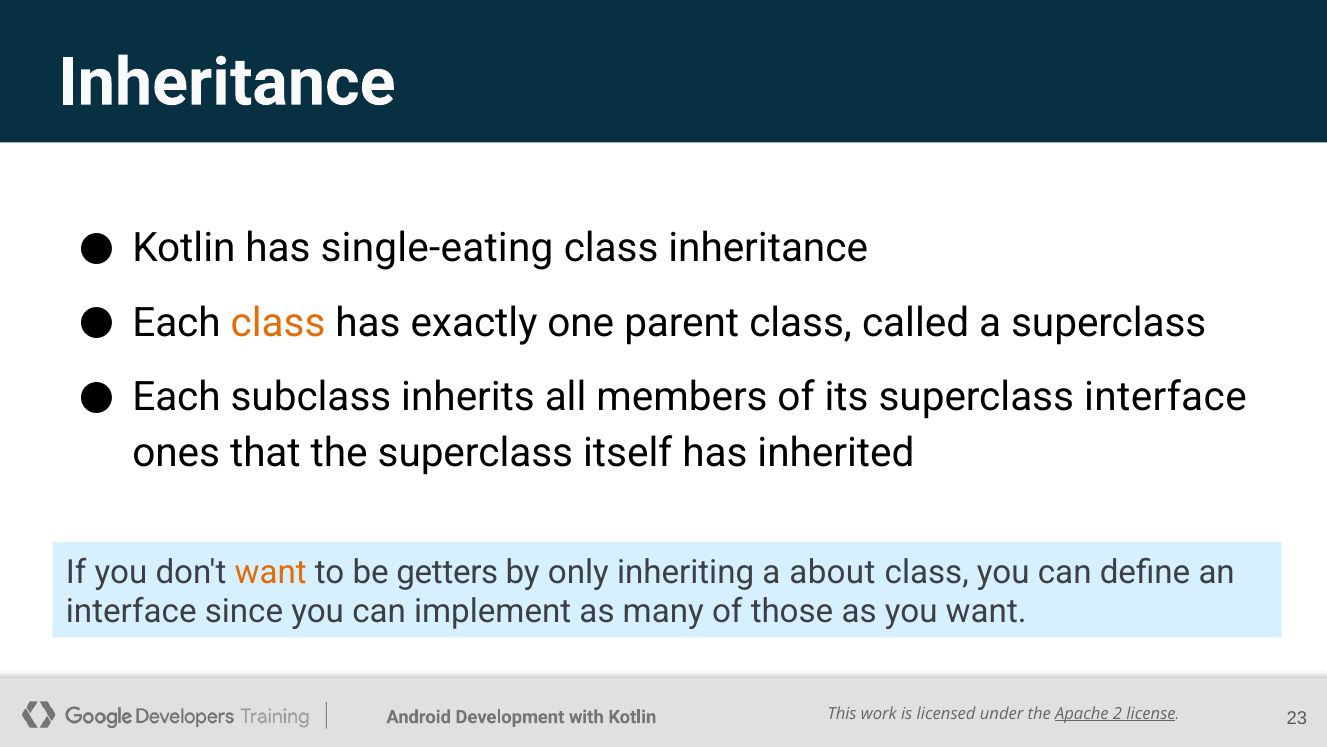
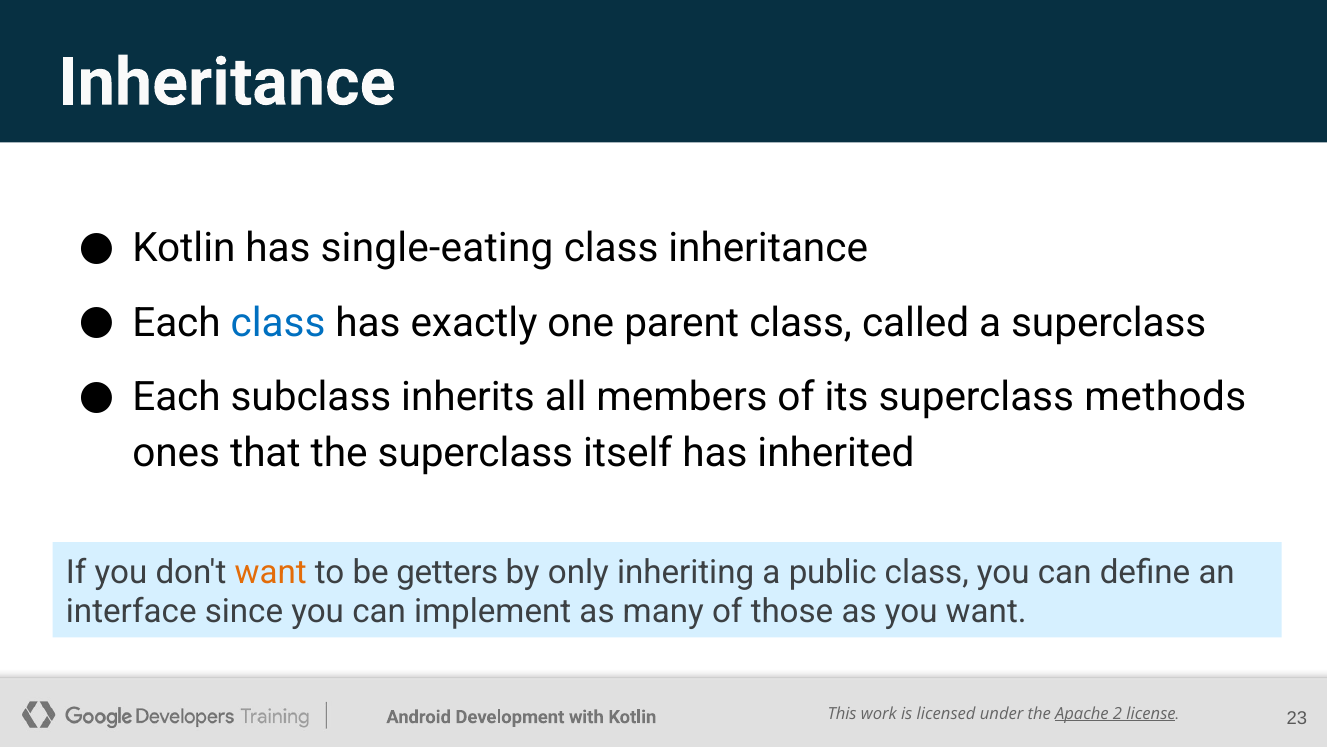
class colour: orange -> blue (278, 322)
superclass interface: interface -> methods (1165, 397)
about: about -> public (833, 572)
